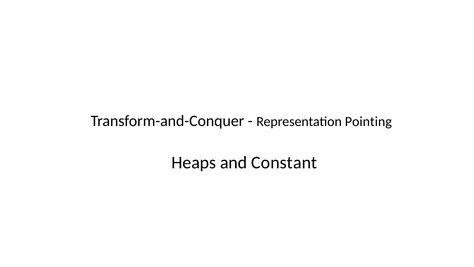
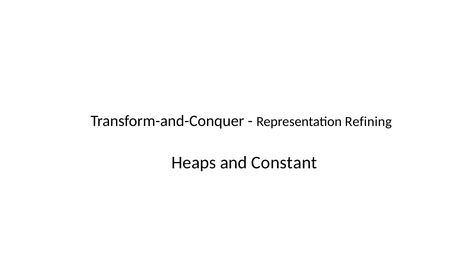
Pointing: Pointing -> Refining (368, 122)
